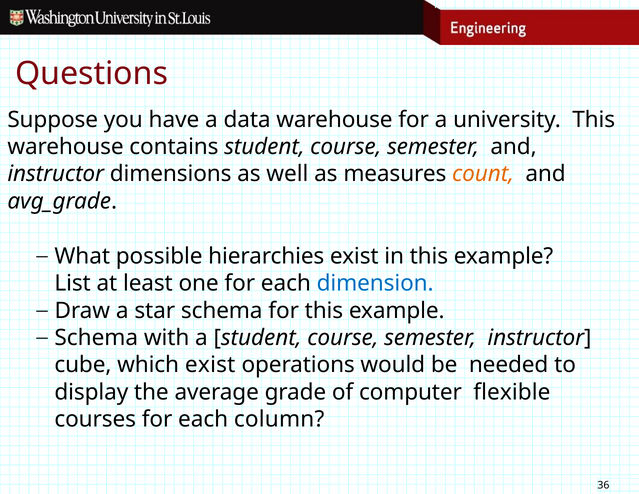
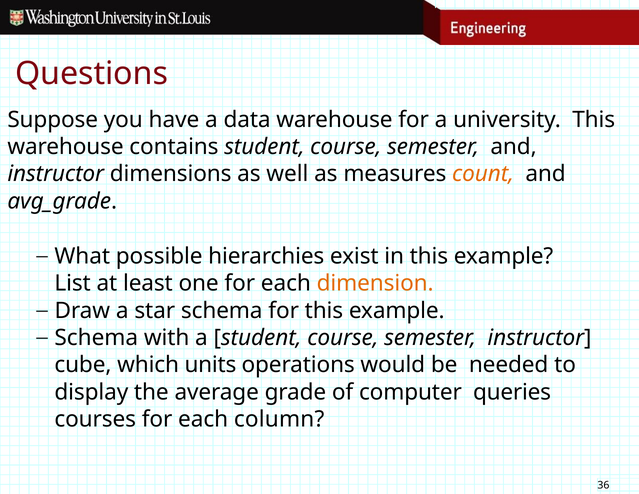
dimension colour: blue -> orange (375, 283)
which exist: exist -> units (210, 365)
flexible: flexible -> queries (512, 392)
